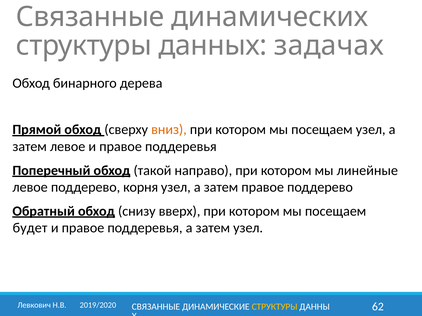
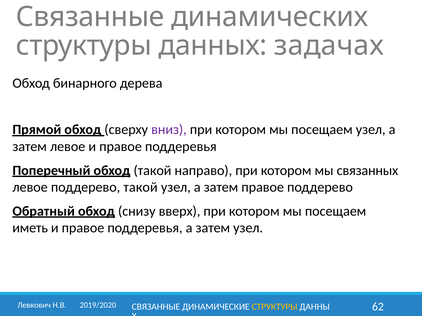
вниз colour: orange -> purple (169, 130)
линейные: линейные -> связанных (367, 171)
поддерево корня: корня -> такой (141, 188)
будет: будет -> иметь (30, 228)
